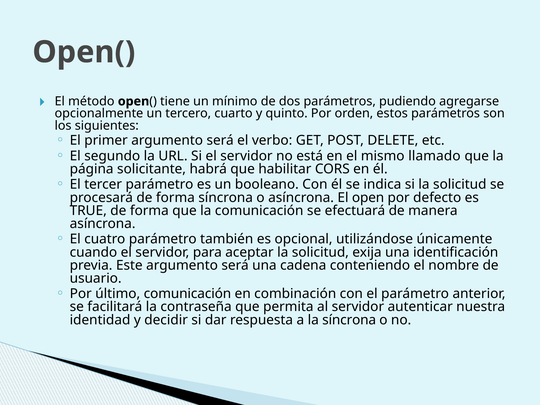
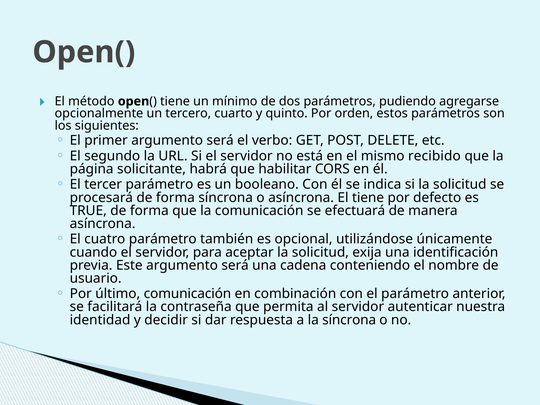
llamado: llamado -> recibido (434, 156)
El open: open -> tiene (368, 198)
